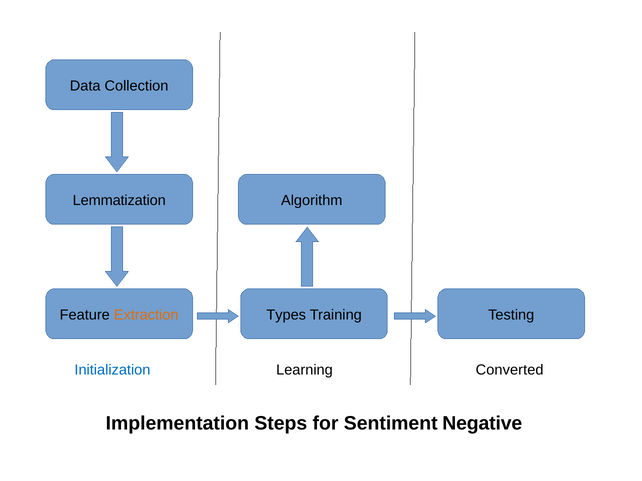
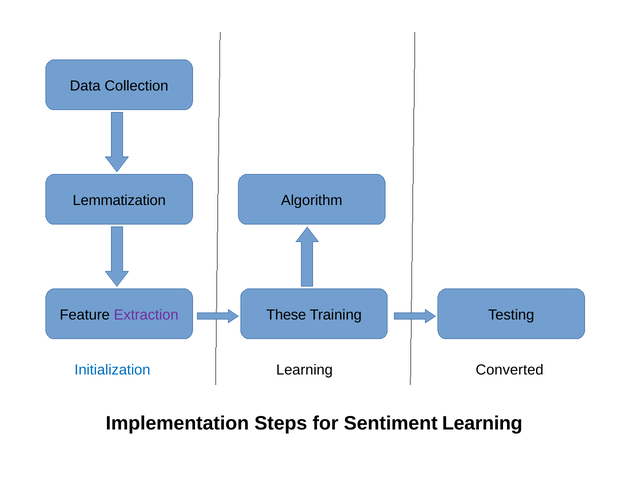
Extraction colour: orange -> purple (146, 315)
Types: Types -> These (286, 315)
Sentiment Negative: Negative -> Learning (482, 424)
